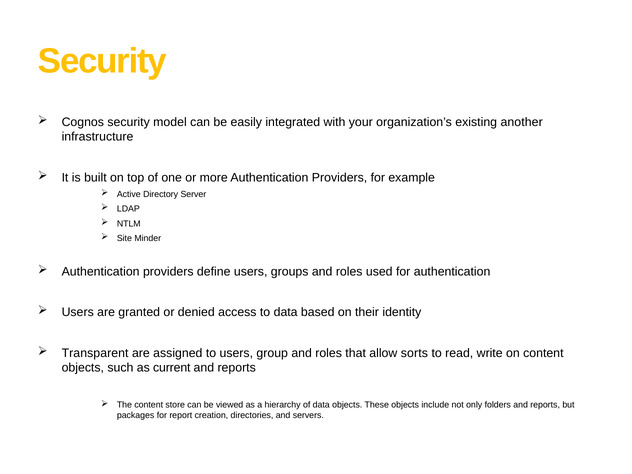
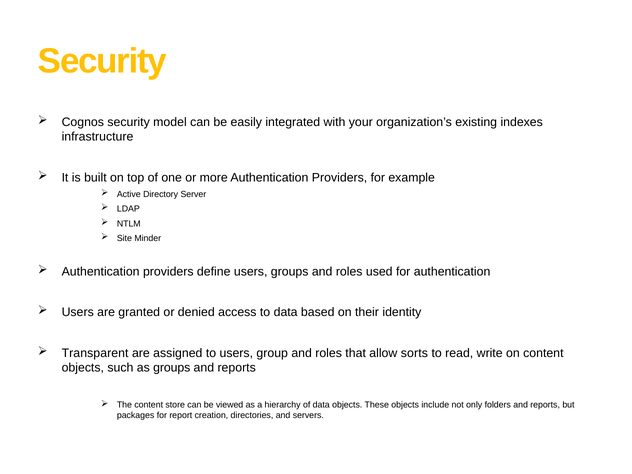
another: another -> indexes (522, 122)
as current: current -> groups (172, 368)
